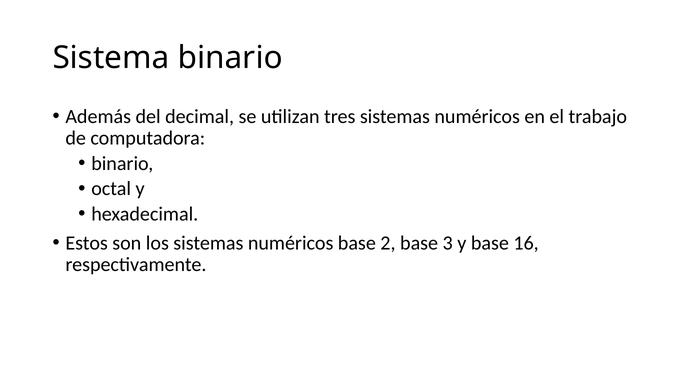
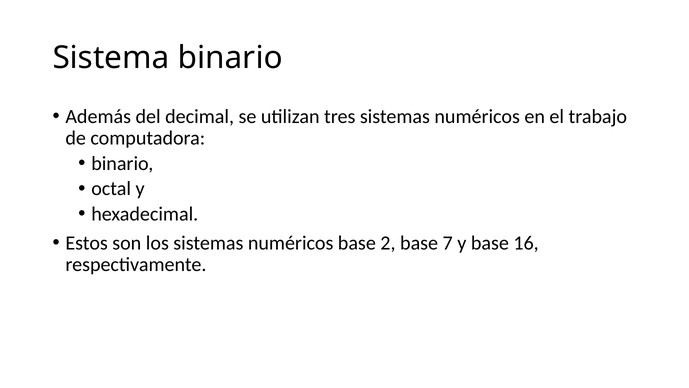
3: 3 -> 7 (448, 243)
